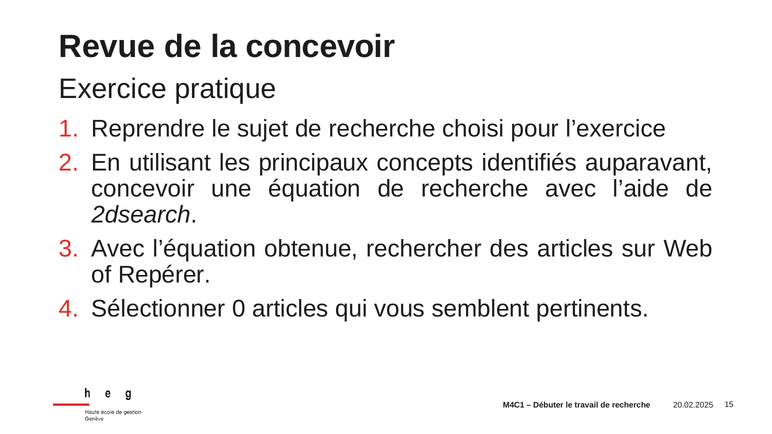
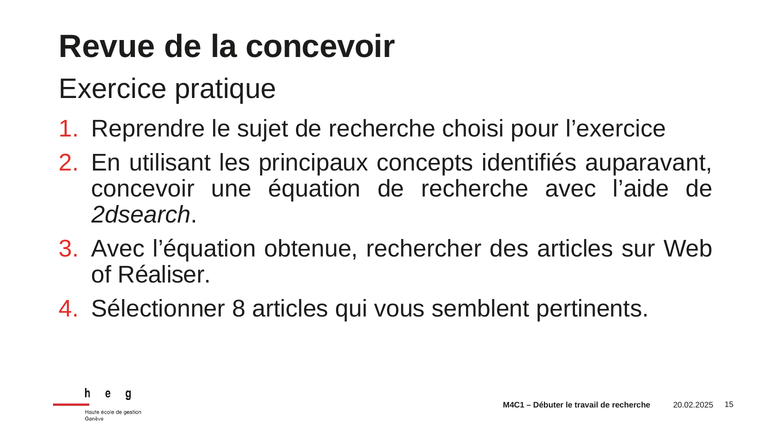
Repérer: Repérer -> Réaliser (165, 275)
0: 0 -> 8 (239, 309)
